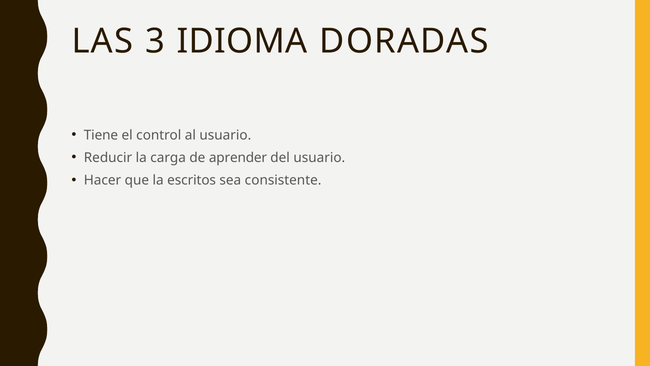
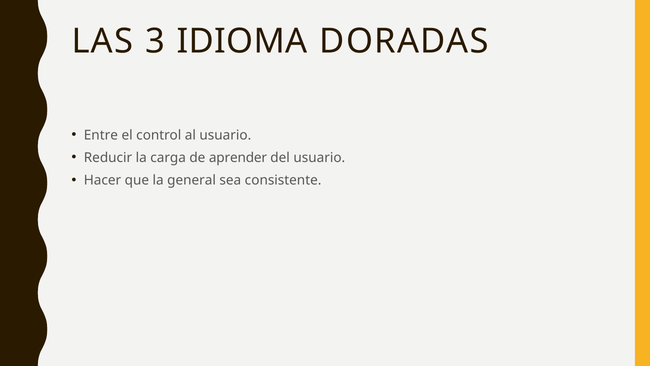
Tiene: Tiene -> Entre (101, 135)
escritos: escritos -> general (192, 180)
